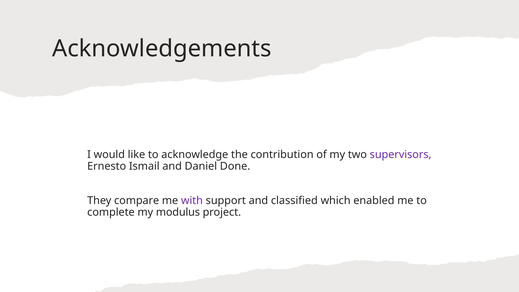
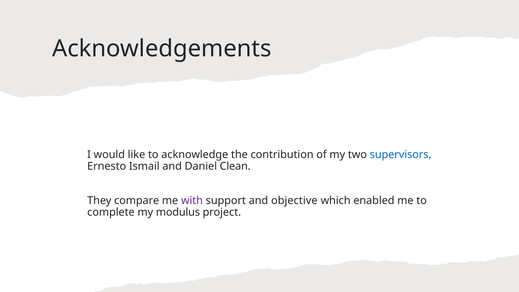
supervisors colour: purple -> blue (401, 155)
Done: Done -> Clean (235, 166)
classified: classified -> objective (294, 200)
